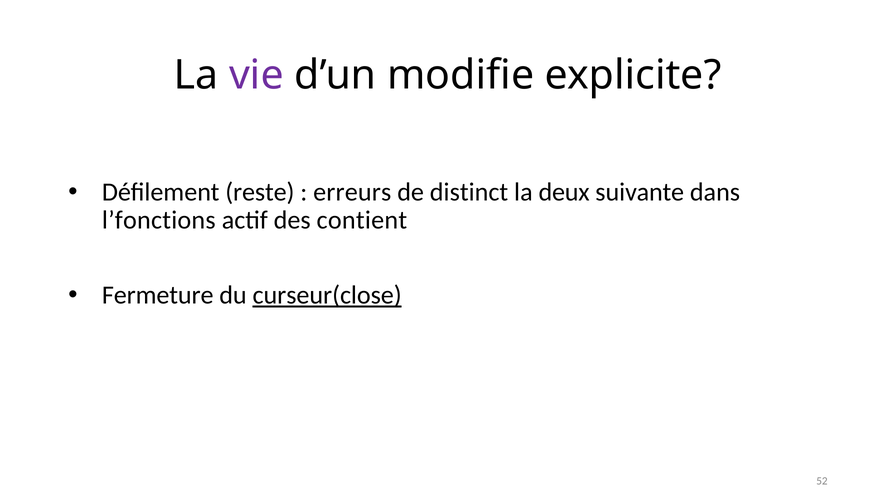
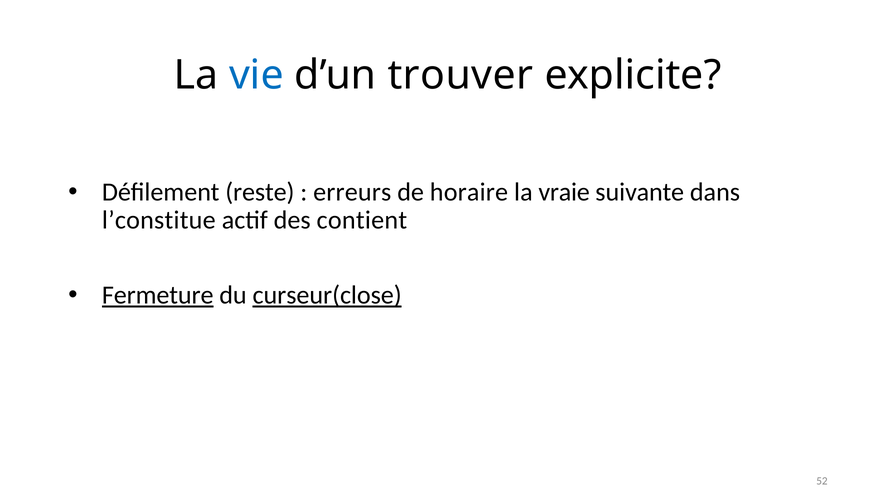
vie colour: purple -> blue (256, 75)
modifie: modifie -> trouver (460, 75)
distinct: distinct -> horaire (469, 192)
deux: deux -> vraie (564, 192)
l’fonctions: l’fonctions -> l’constitue (159, 220)
Fermeture underline: none -> present (158, 295)
